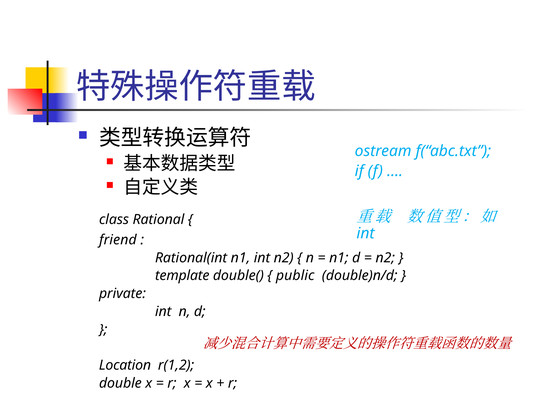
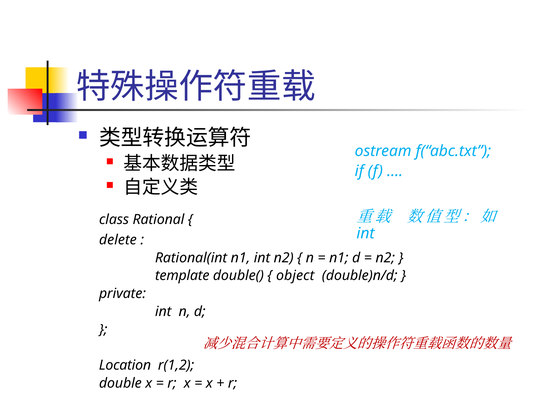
friend: friend -> delete (118, 240)
public: public -> object (295, 276)
